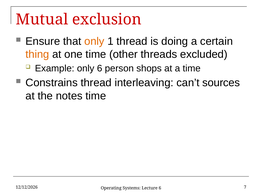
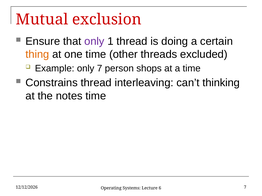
only colour: orange -> purple (94, 41)
only 6: 6 -> 7 (100, 68)
sources: sources -> thinking (221, 83)
